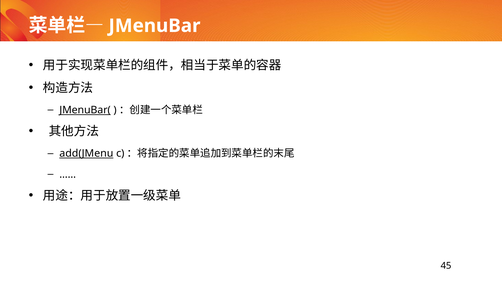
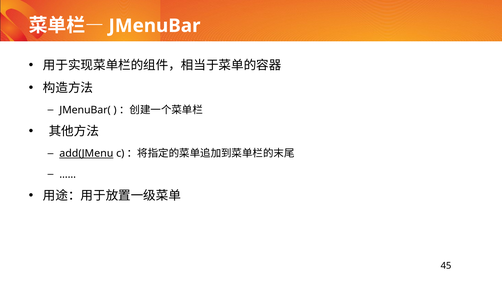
JMenuBar( underline: present -> none (85, 110)
